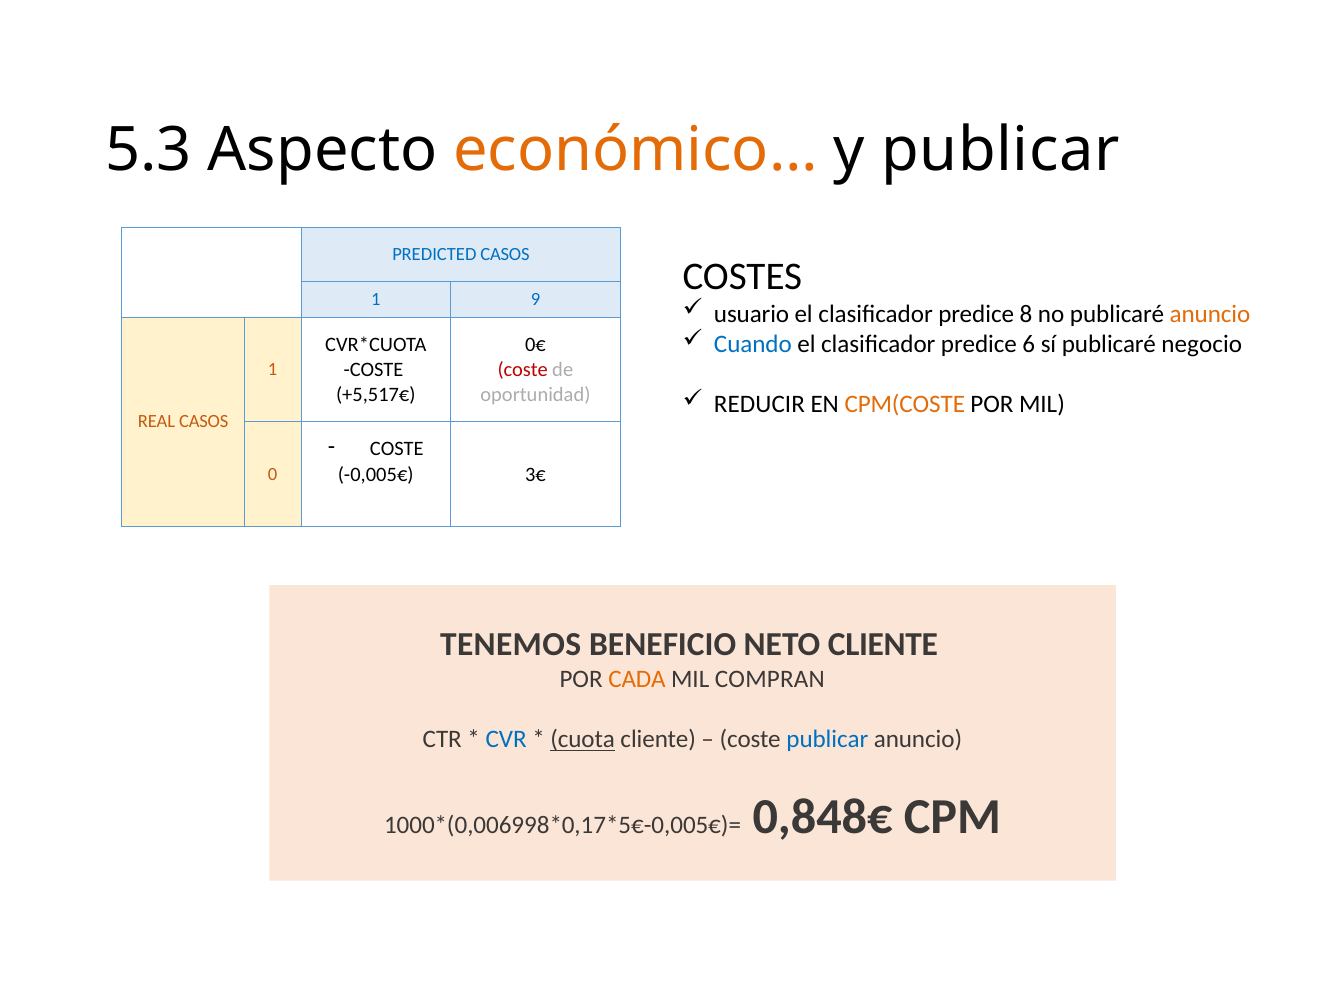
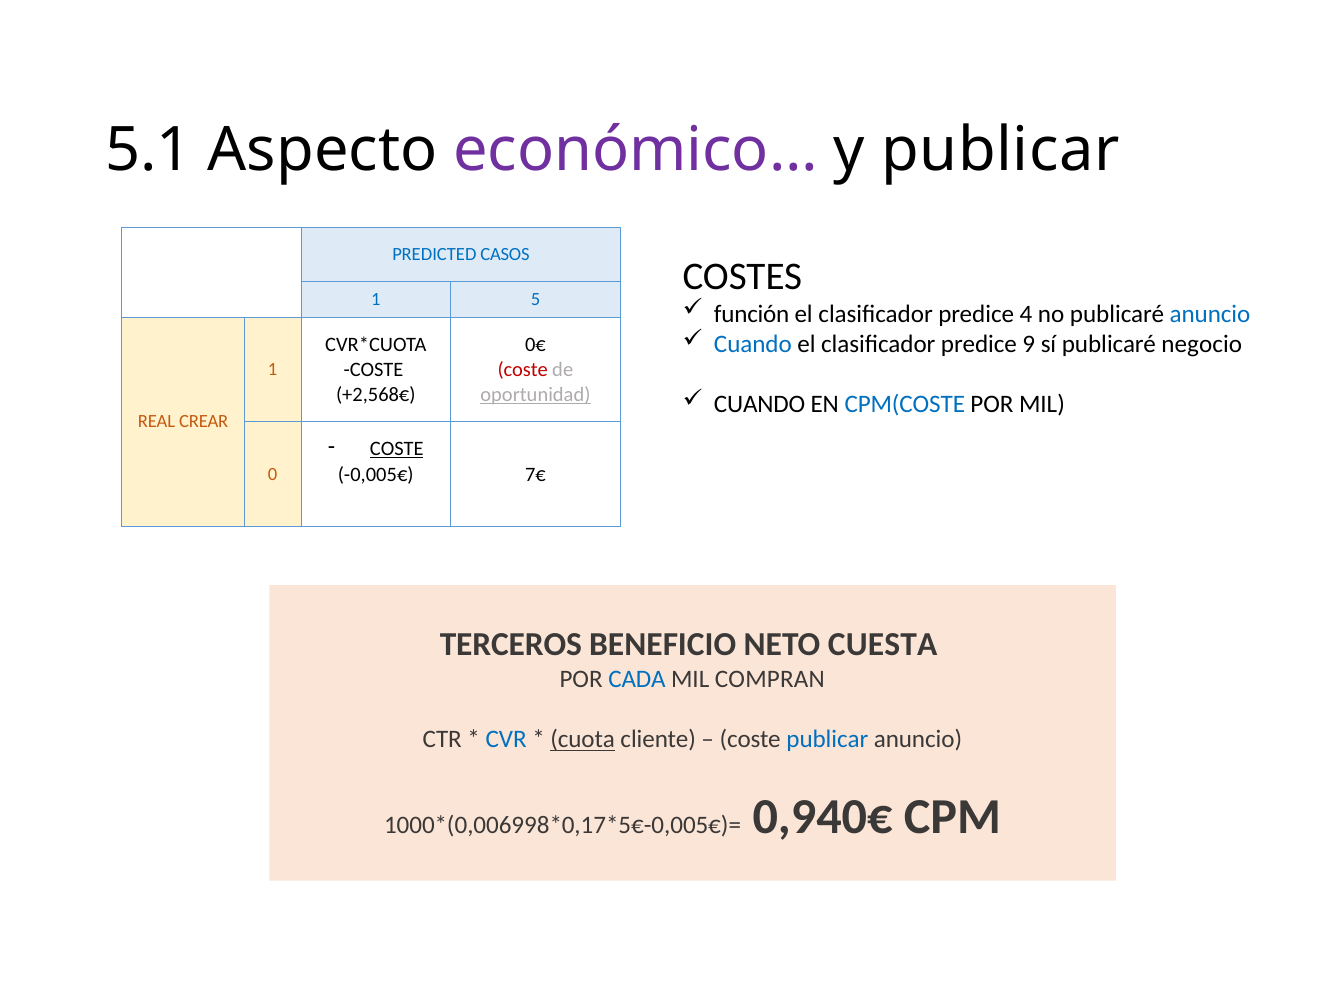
5.3: 5.3 -> 5.1 (149, 150)
económico… colour: orange -> purple (635, 150)
9: 9 -> 5 (536, 299)
usuario: usuario -> función (752, 314)
8: 8 -> 4 (1026, 314)
anuncio colour: orange -> blue (1210, 314)
6: 6 -> 9 (1029, 344)
+5,517€: +5,517€ -> +2,568€ (376, 395)
oportunidad underline: none -> present (535, 395)
REDUCIR: REDUCIR -> CUANDO (760, 404)
CPM(COSTE colour: orange -> blue (905, 404)
REAL CASOS: CASOS -> CREAR (204, 421)
COSTE underline: none -> present (397, 449)
3€: 3€ -> 7€ (535, 474)
TENEMOS: TENEMOS -> TERCEROS (511, 644)
NETO CLIENTE: CLIENTE -> CUESTA (883, 644)
CADA colour: orange -> blue (637, 679)
0,848€: 0,848€ -> 0,940€ (823, 816)
